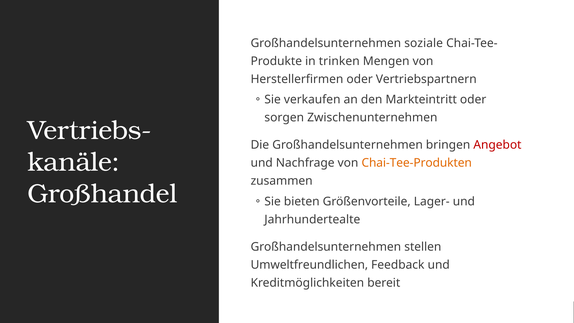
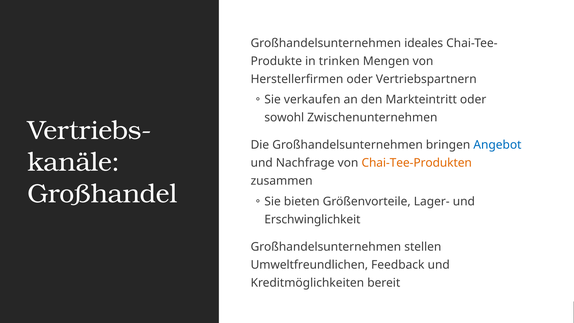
soziale: soziale -> ideales (424, 43)
sorgen: sorgen -> sowohl (284, 117)
Angebot colour: red -> blue (497, 145)
Jahrhundertealte: Jahrhundertealte -> Erschwinglichkeit (312, 219)
